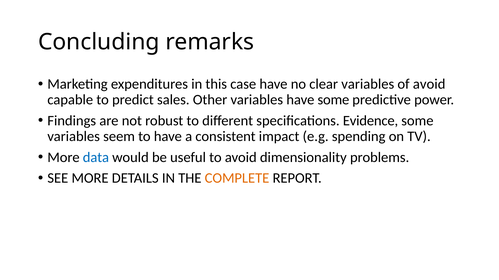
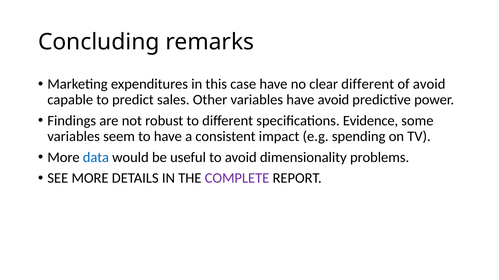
clear variables: variables -> different (368, 84)
have some: some -> avoid (333, 100)
COMPLETE colour: orange -> purple (237, 179)
